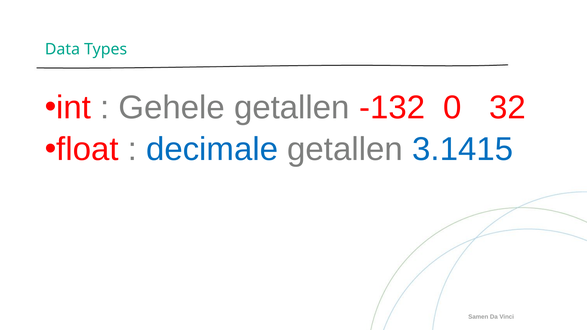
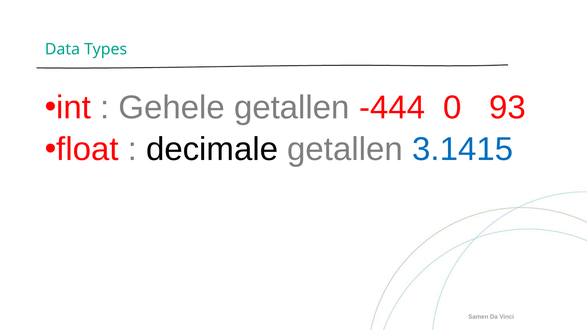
-132: -132 -> -444 (392, 108)
32: 32 -> 93 (508, 108)
decimale colour: blue -> black (212, 149)
